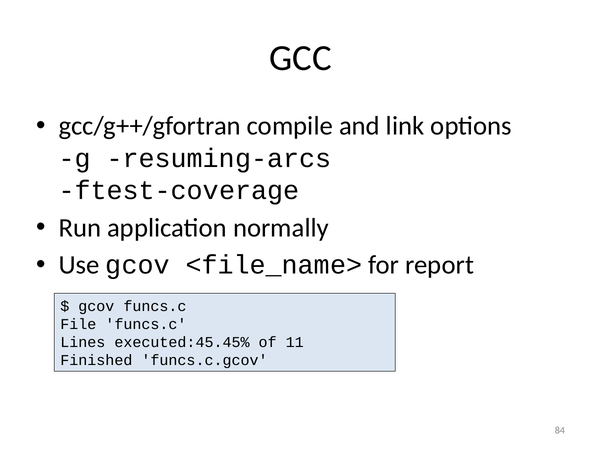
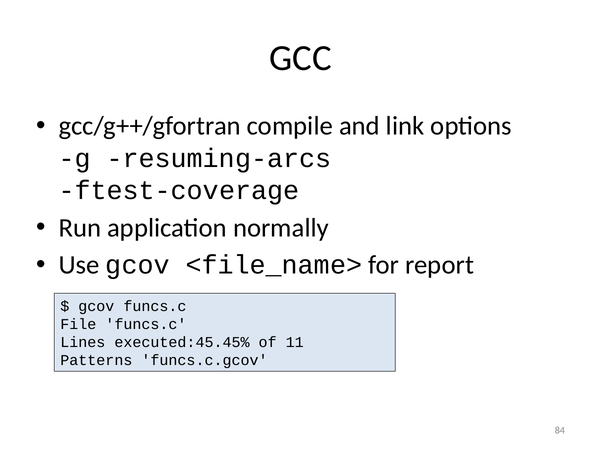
Finished: Finished -> Patterns (96, 360)
